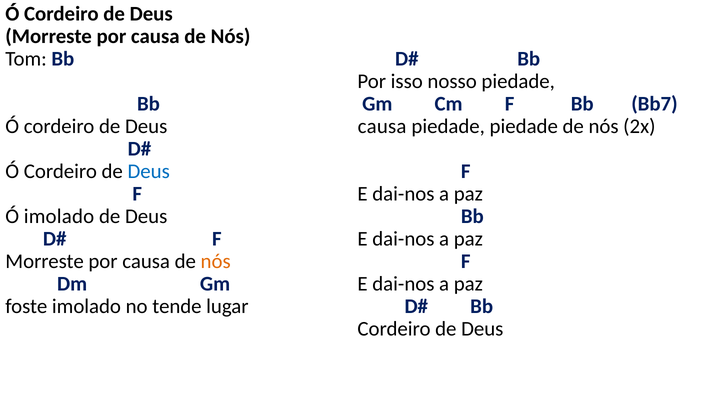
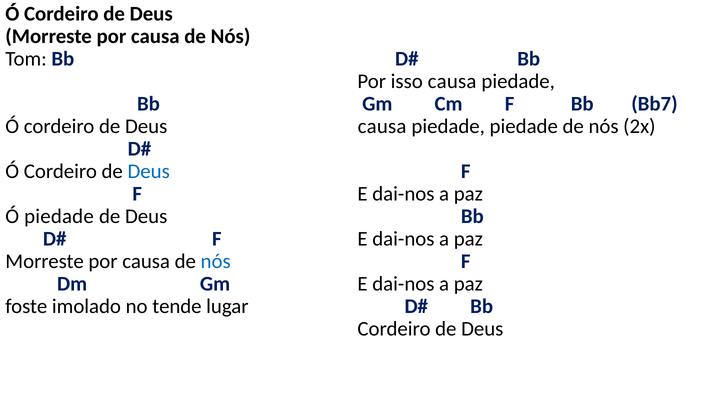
isso nosso: nosso -> causa (452, 81)
Ó imolado: imolado -> piedade (59, 217)
nós colour: orange -> blue (216, 262)
